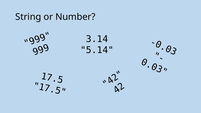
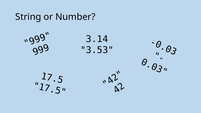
5.14: 5.14 -> 3.53 (97, 50)
